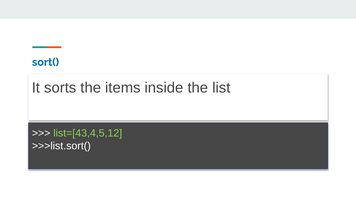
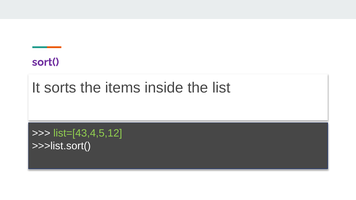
sort( colour: blue -> purple (45, 62)
